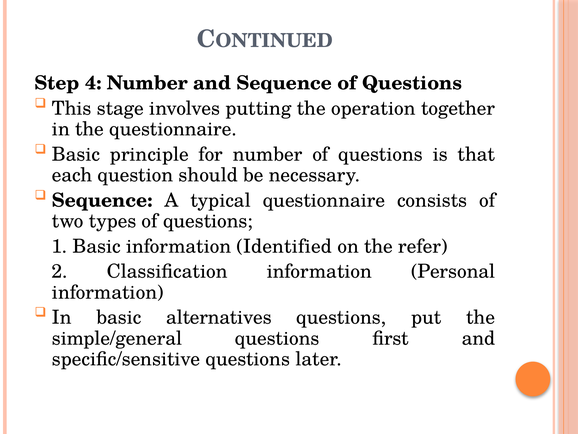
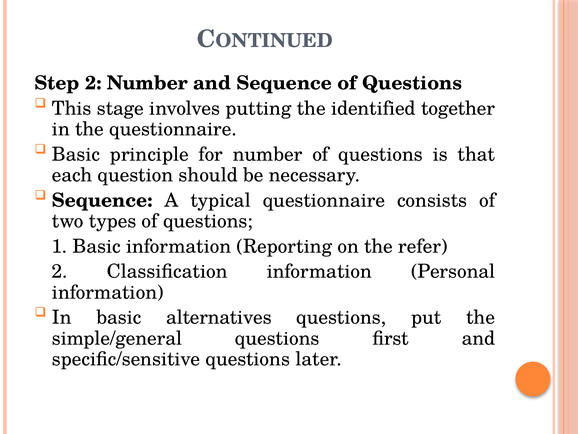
Step 4: 4 -> 2 (93, 83)
operation: operation -> identified (373, 108)
Identified: Identified -> Reporting (284, 246)
